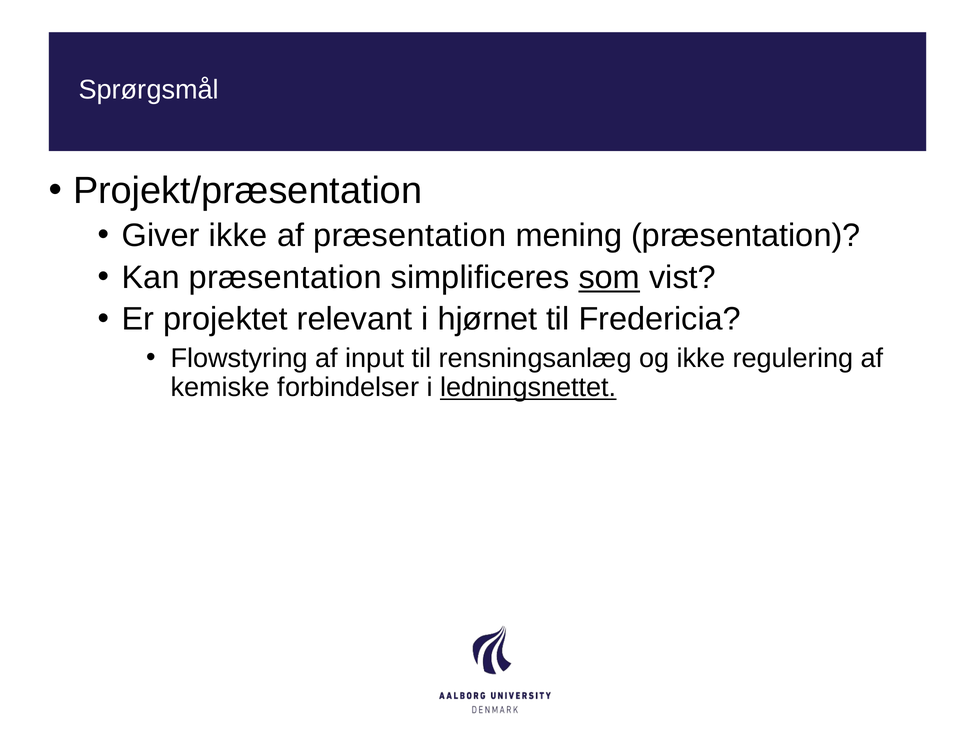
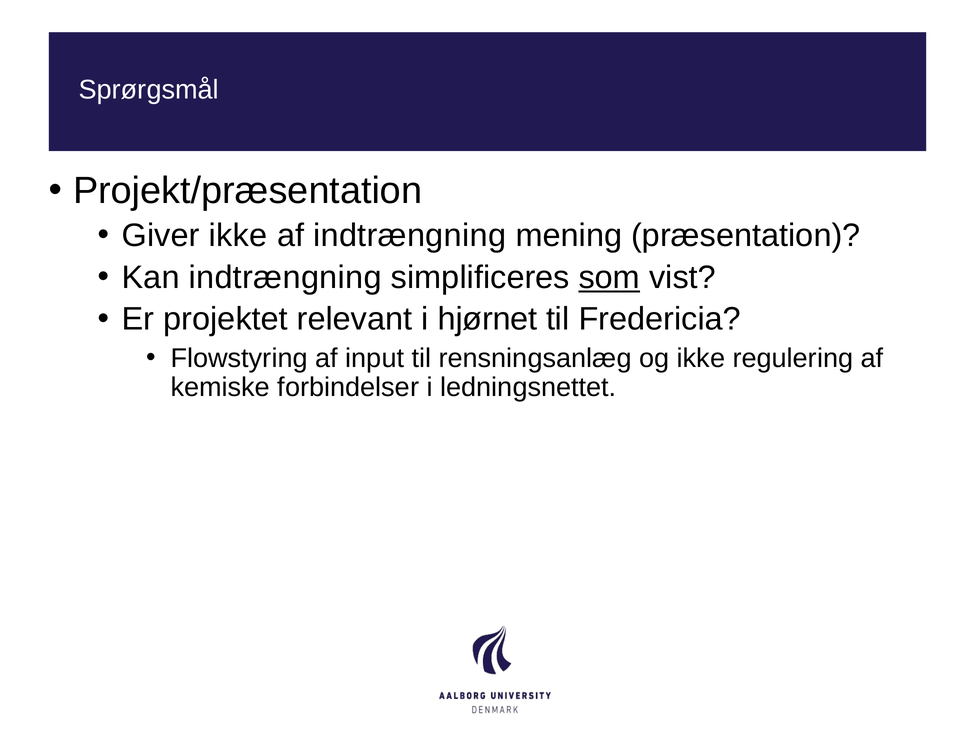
af præsentation: præsentation -> indtrængning (410, 236)
Kan præsentation: præsentation -> indtrængning (285, 277)
ledningsnettet underline: present -> none (528, 388)
